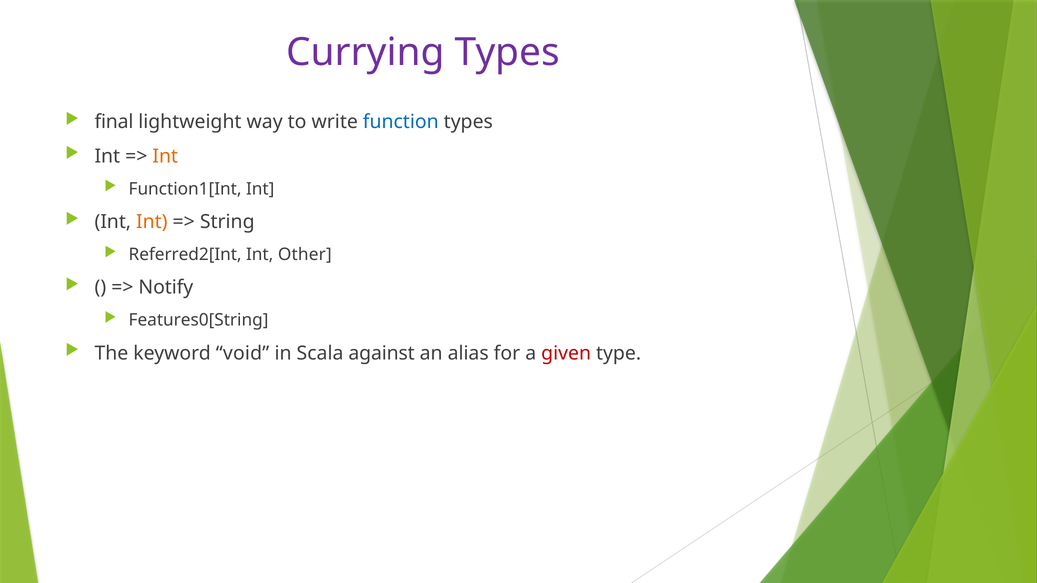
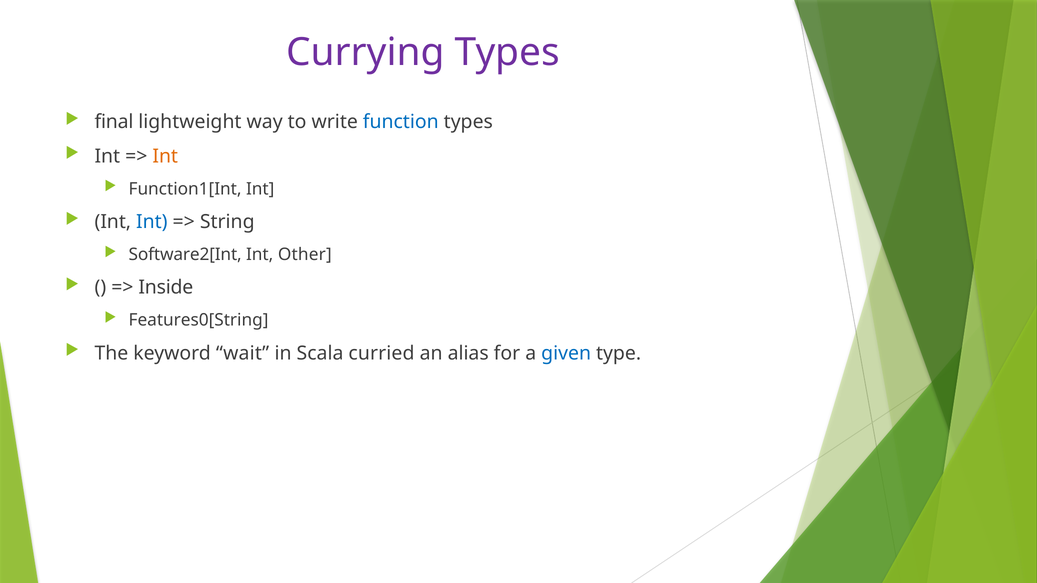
Int colour: orange -> blue (152, 222)
Referred2[Int: Referred2[Int -> Software2[Int (185, 255)
Notify: Notify -> Inside (166, 288)
void: void -> wait (243, 353)
against: against -> curried (381, 353)
given colour: red -> blue (566, 353)
